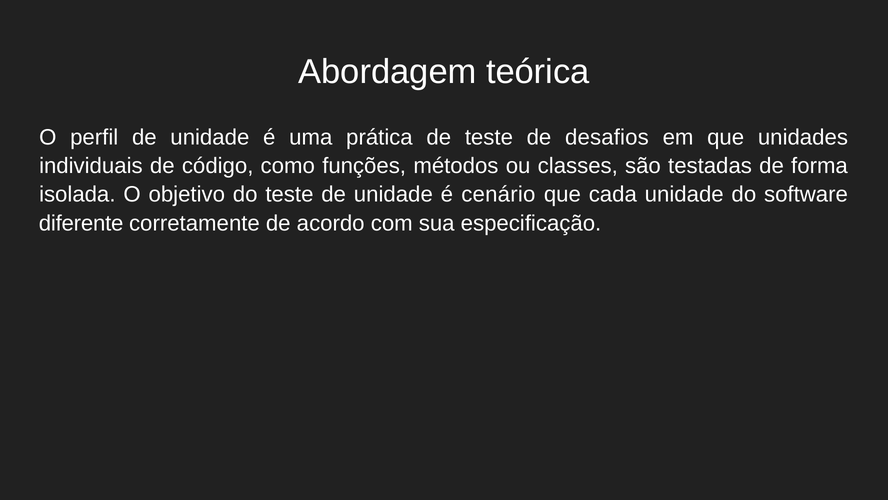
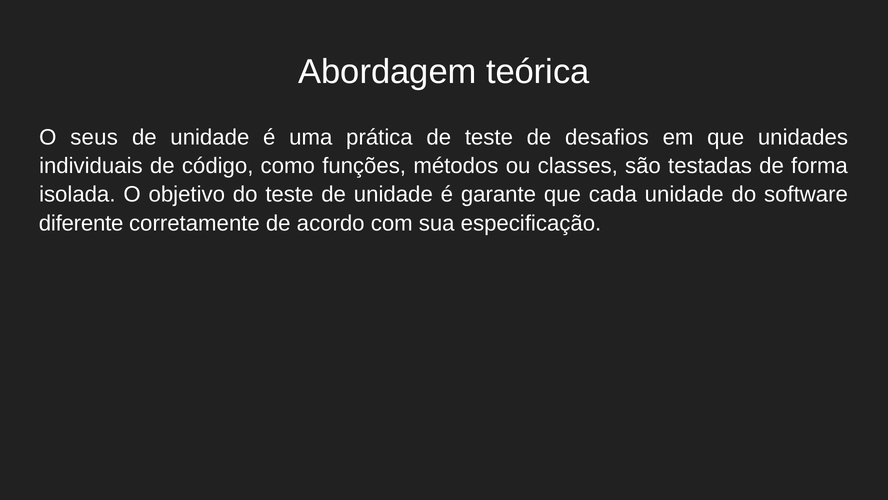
perfil: perfil -> seus (94, 137)
cenário: cenário -> garante (498, 194)
